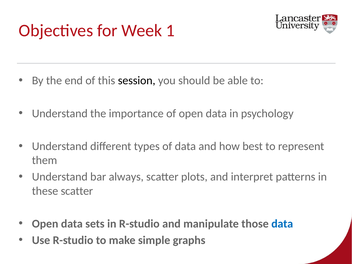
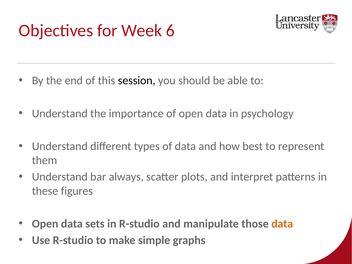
1: 1 -> 6 (170, 31)
these scatter: scatter -> figures (77, 191)
data colour: blue -> orange (282, 224)
